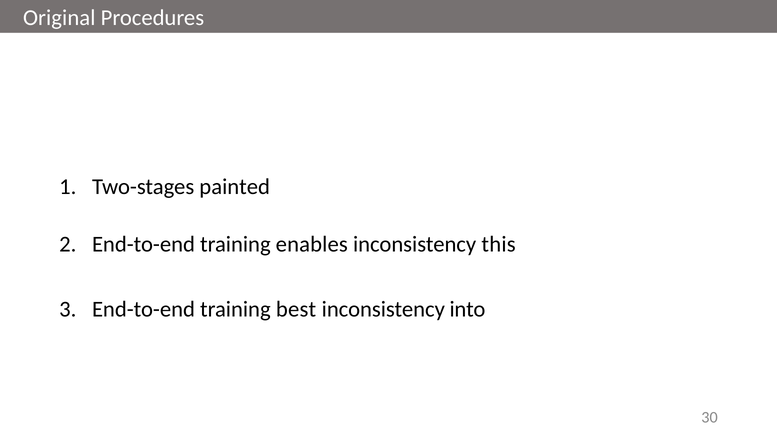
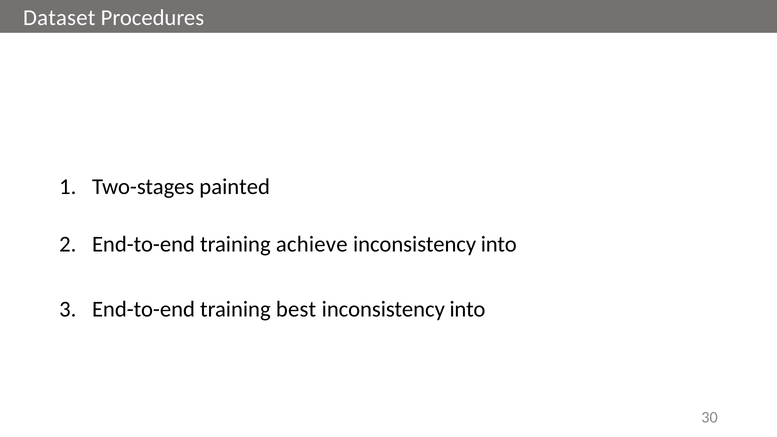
Original: Original -> Dataset (59, 18)
enables: enables -> achieve (312, 244)
this: this -> into (499, 244)
